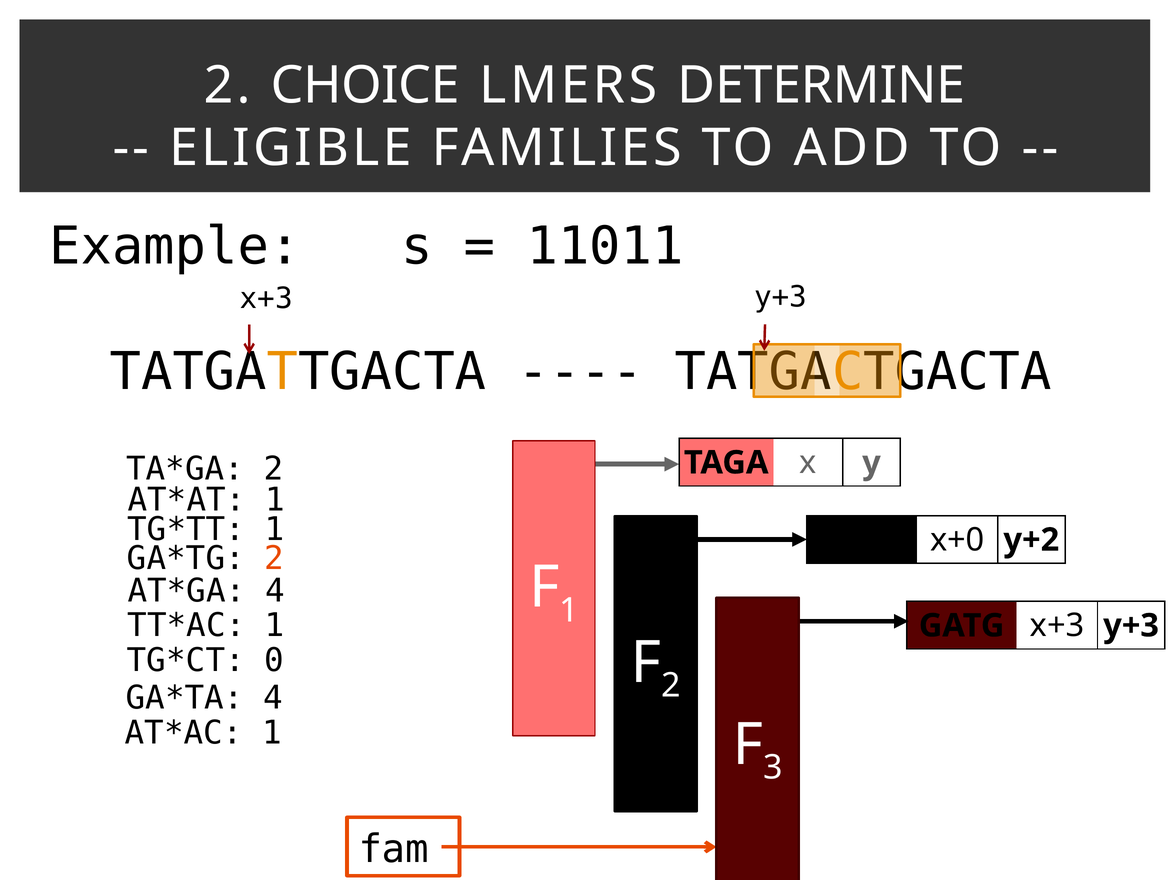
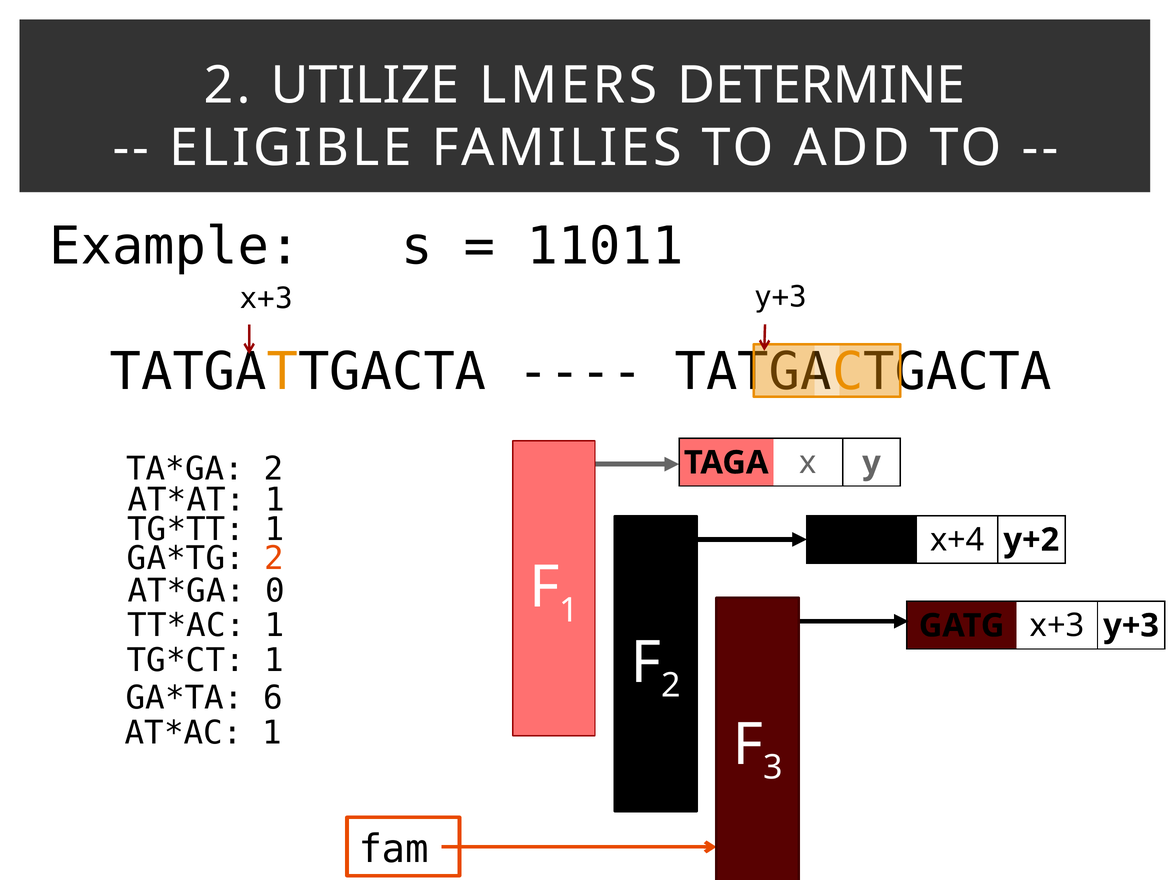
CHOICE: CHOICE -> UTILIZE (365, 86)
x+0: x+0 -> x+4 (957, 540)
4: 4 -> 0 (275, 591)
0: 0 -> 1 (274, 660)
4: 4 -> 6 (273, 698)
